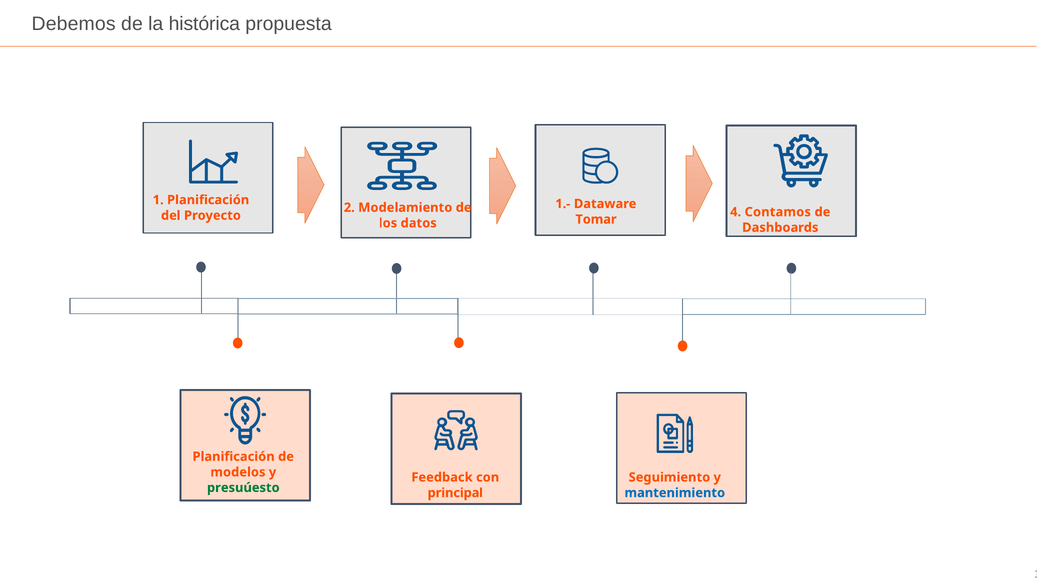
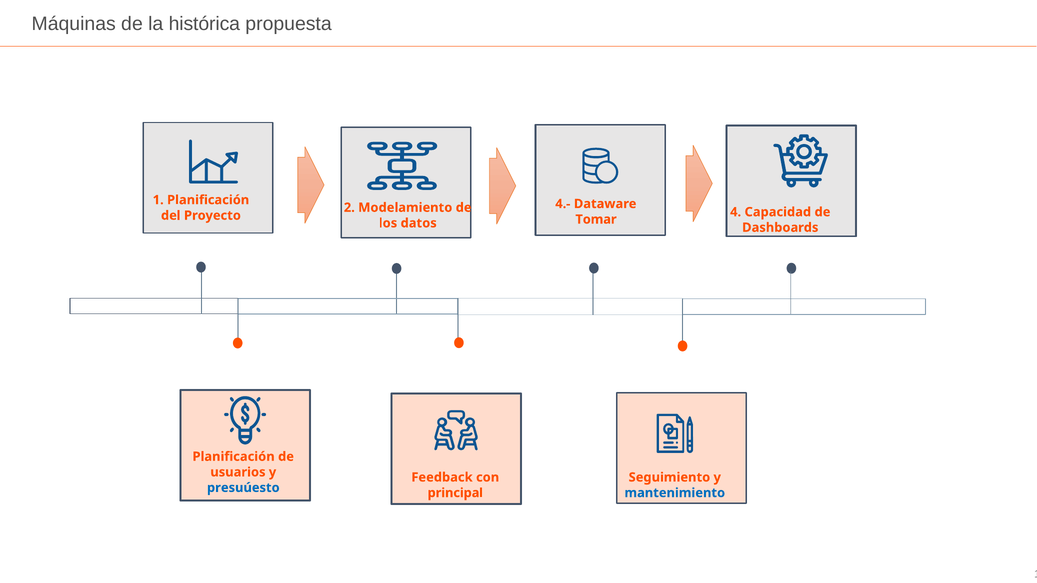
Debemos: Debemos -> Máquinas (74, 24)
1.-: 1.- -> 4.- (563, 204)
Contamos: Contamos -> Capacidad (778, 212)
modelos: modelos -> usuarios (238, 472)
presuúesto colour: green -> blue (243, 488)
